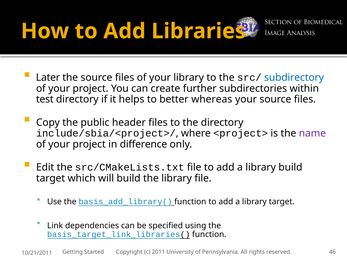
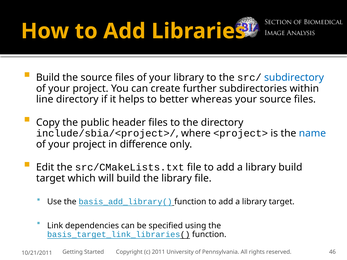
Later: Later -> Build (48, 78)
test: test -> line (45, 99)
name colour: purple -> blue (312, 133)
